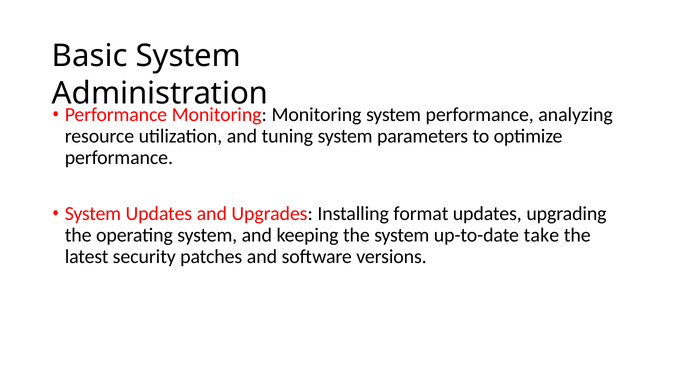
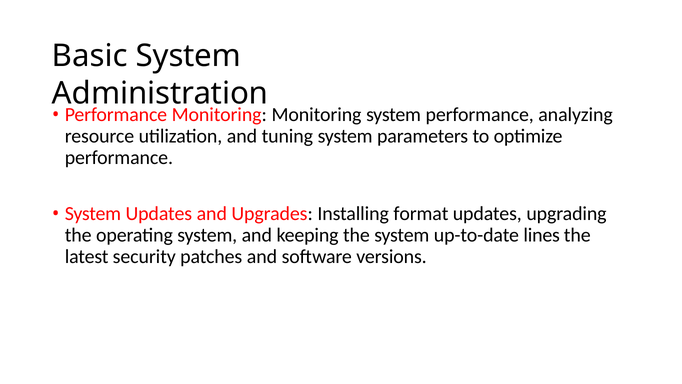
take: take -> lines (542, 235)
